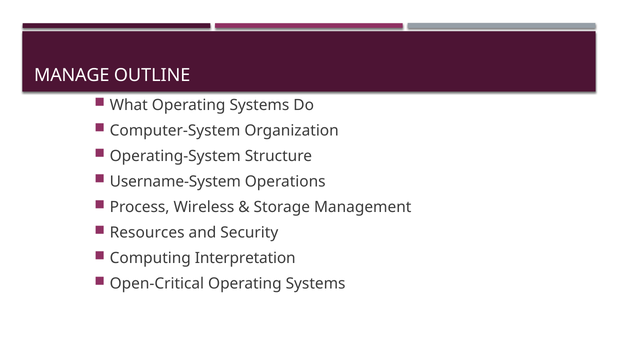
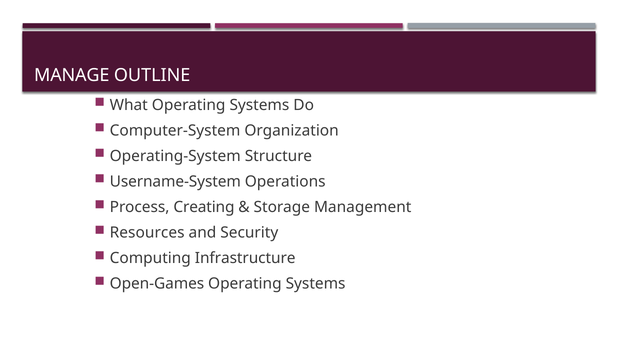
Wireless: Wireless -> Creating (204, 207)
Interpretation: Interpretation -> Infrastructure (245, 258)
Open-Critical: Open-Critical -> Open-Games (157, 283)
